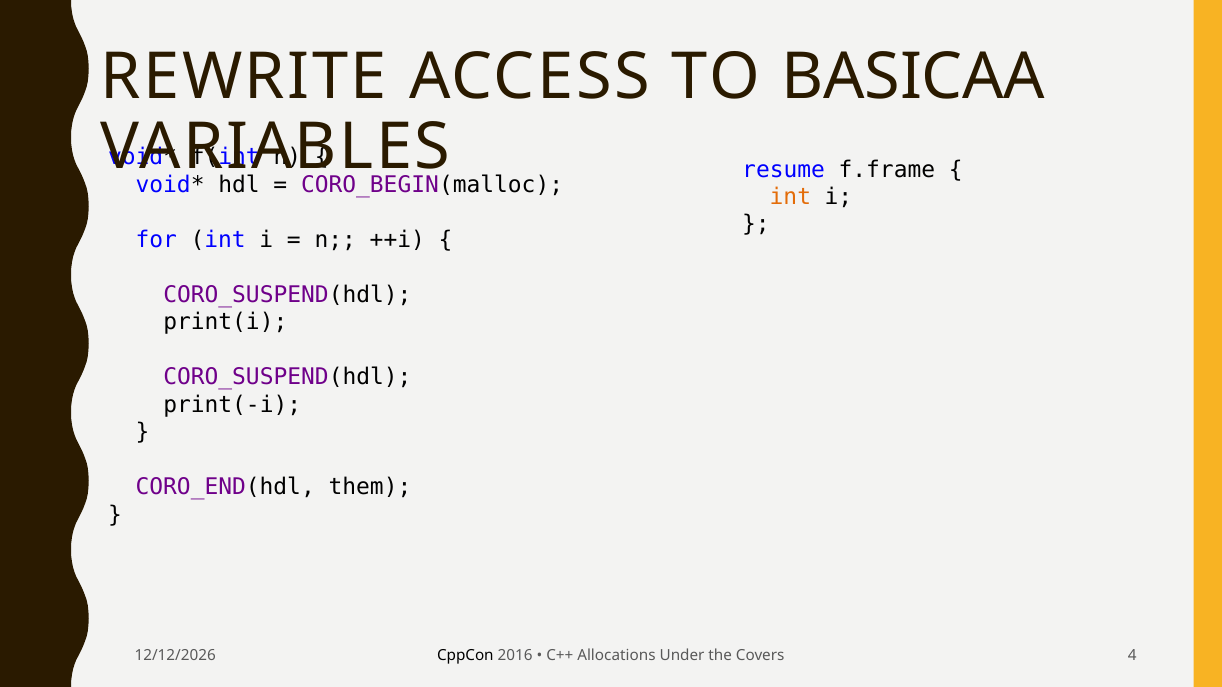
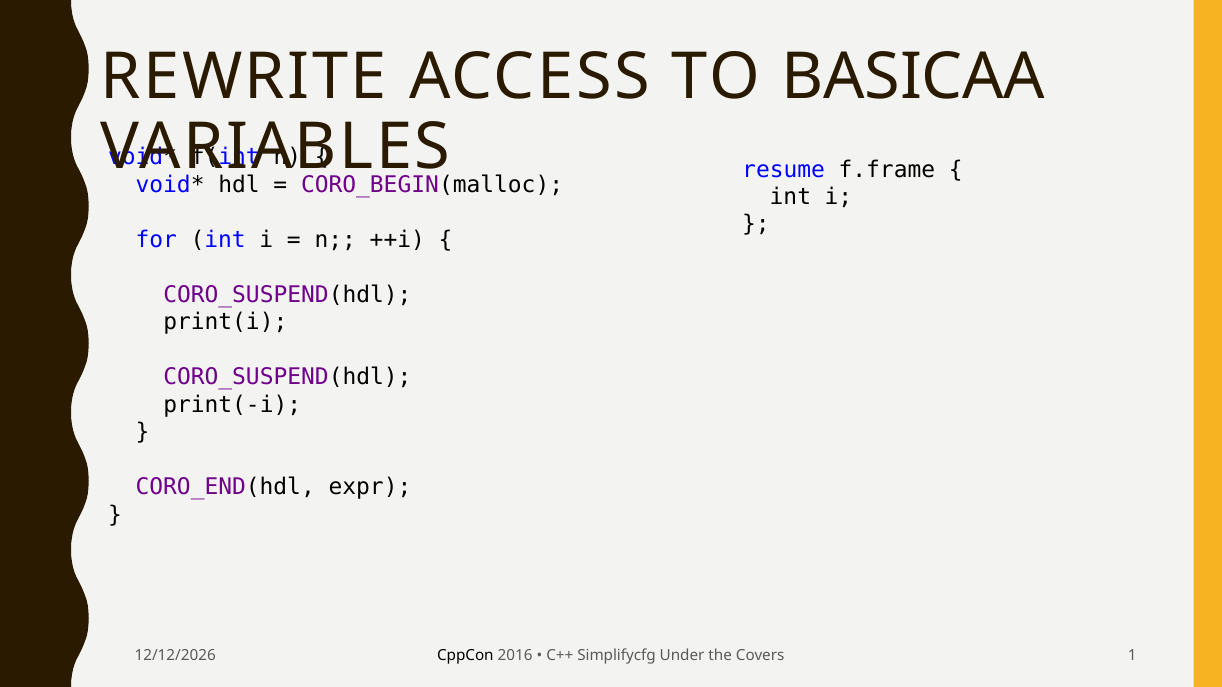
int colour: orange -> black (790, 197)
them: them -> expr (370, 487)
Allocations: Allocations -> Simplifycfg (616, 656)
4: 4 -> 1 (1132, 656)
